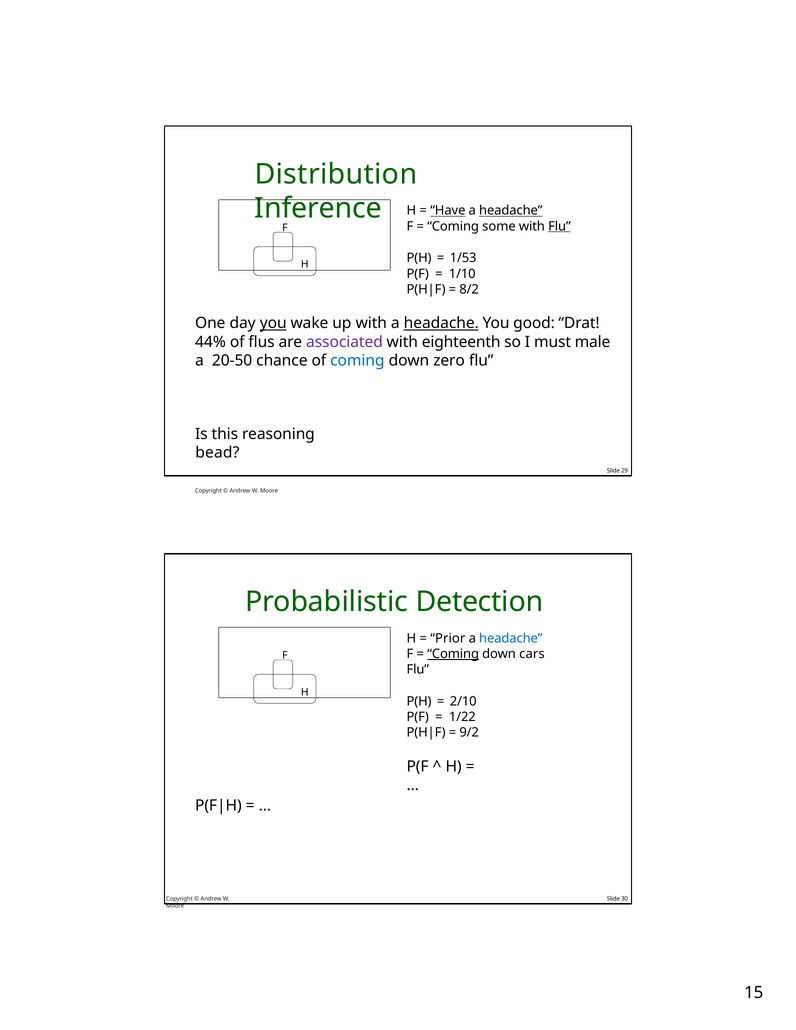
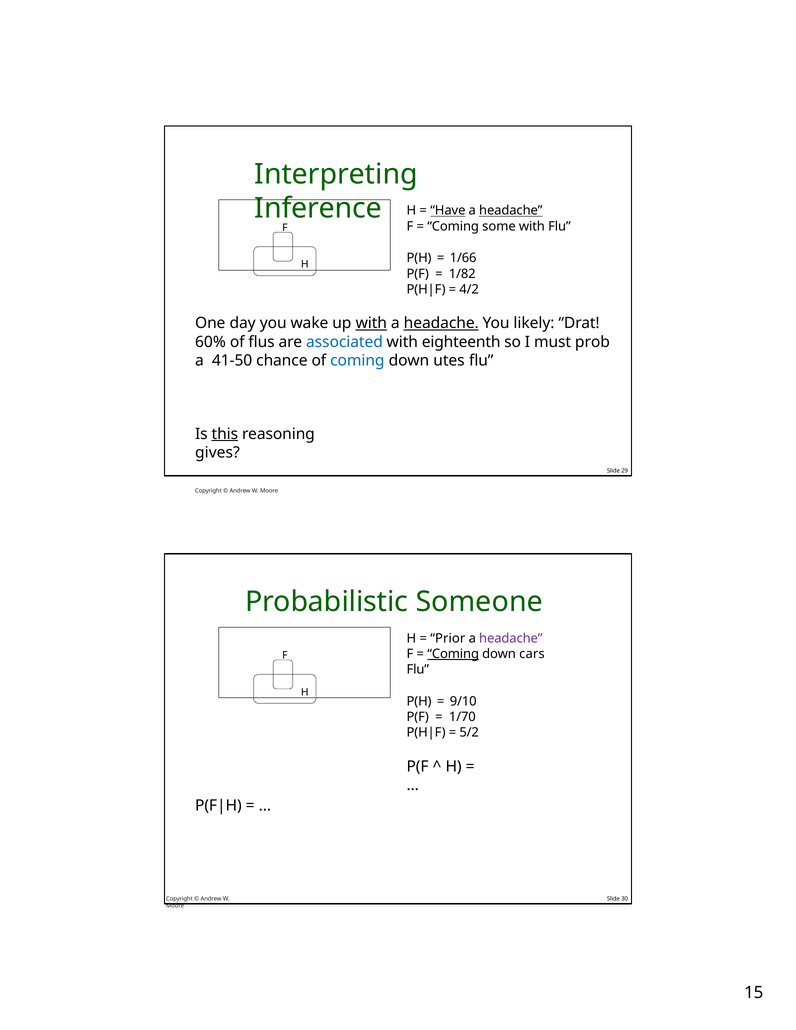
Distribution: Distribution -> Interpreting (336, 174)
Flu underline: present -> none (559, 226)
1/53: 1/53 -> 1/66 (463, 258)
1/10: 1/10 -> 1/82 (462, 274)
8/2: 8/2 -> 4/2 (469, 289)
you underline: present -> none (273, 323)
with underline: none -> present (371, 323)
good: good -> likely (534, 323)
44%: 44% -> 60% (210, 342)
associated colour: purple -> blue (344, 342)
male: male -> prob (592, 342)
20-50: 20-50 -> 41-50 (232, 361)
zero: zero -> utes (449, 361)
this underline: none -> present (225, 434)
bead: bead -> gives (217, 453)
Detection: Detection -> Someone (479, 602)
headache colour: blue -> purple (511, 638)
2/10: 2/10 -> 9/10 (463, 702)
1/22: 1/22 -> 1/70 (462, 717)
9/2: 9/2 -> 5/2 (469, 733)
